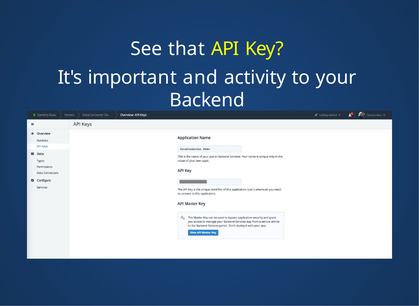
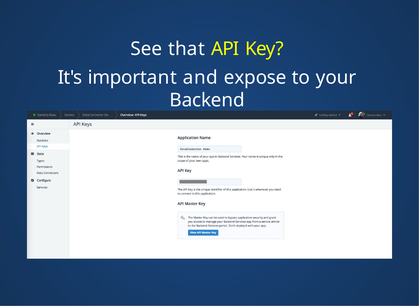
activity: activity -> expose (255, 78)
